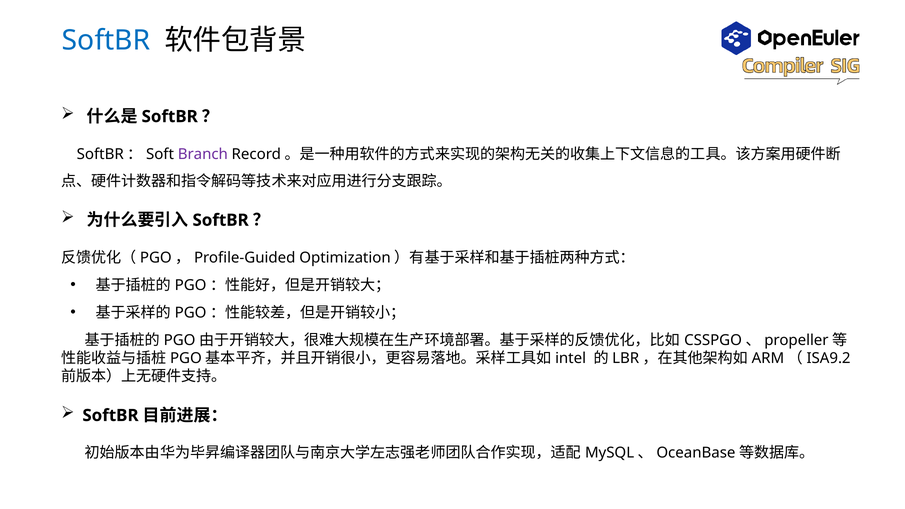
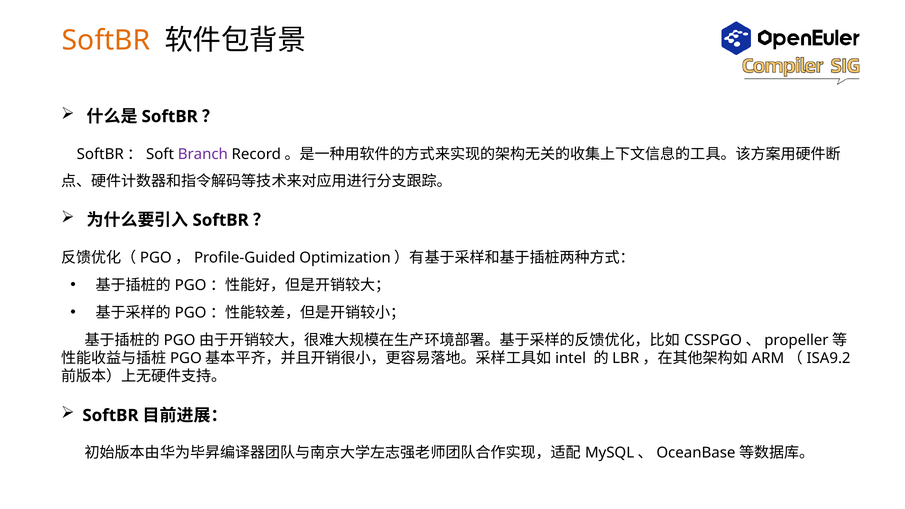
SoftBR colour: blue -> orange (106, 40)
